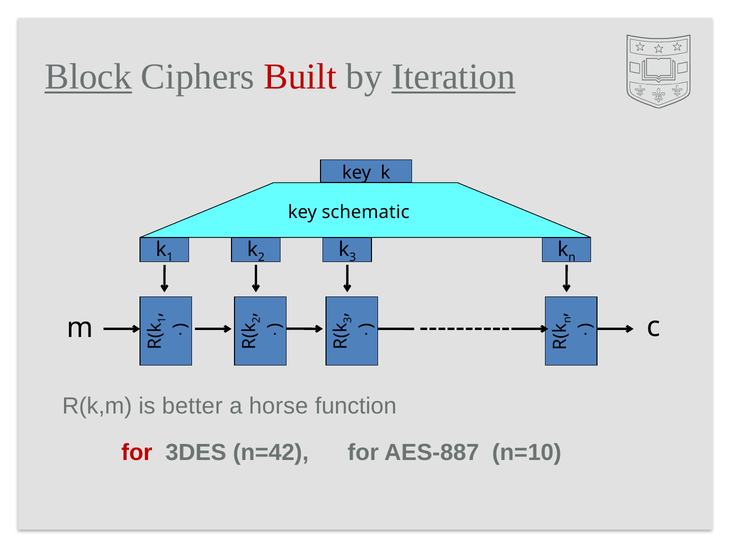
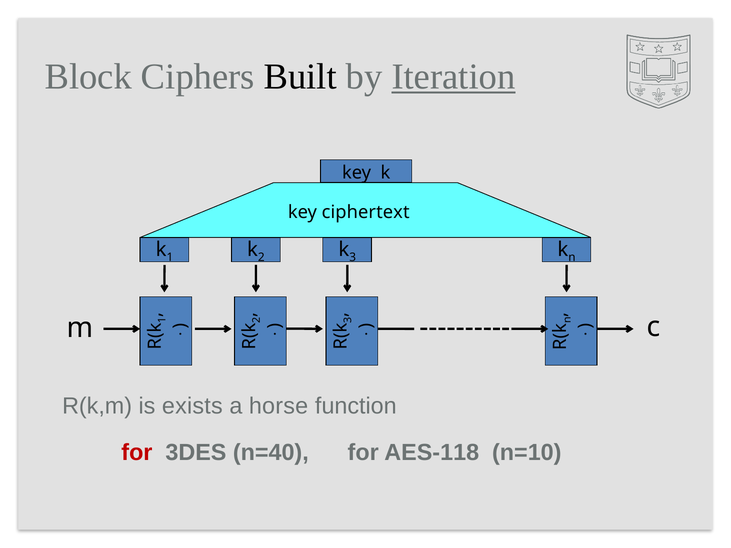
Block underline: present -> none (88, 77)
Built colour: red -> black (300, 77)
schematic: schematic -> ciphertext (366, 212)
better: better -> exists (192, 406)
n=42: n=42 -> n=40 (271, 453)
AES-887: AES-887 -> AES-118 (432, 453)
